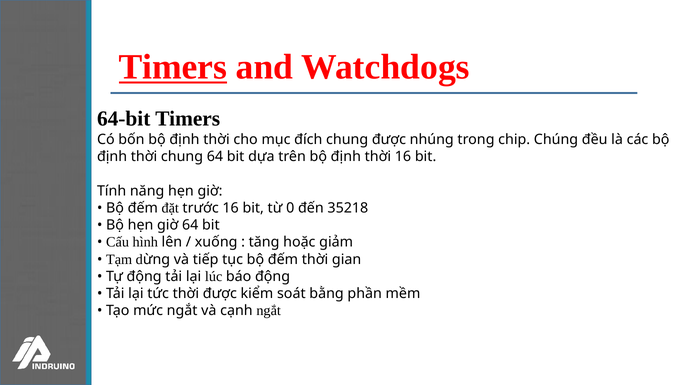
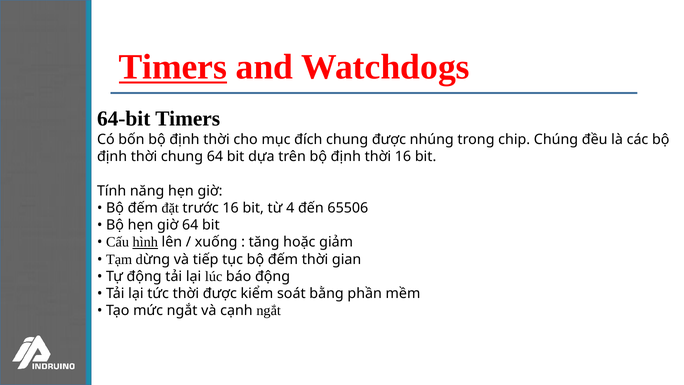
0: 0 -> 4 (290, 208)
35218: 35218 -> 65506 (348, 208)
hình underline: none -> present (145, 242)
